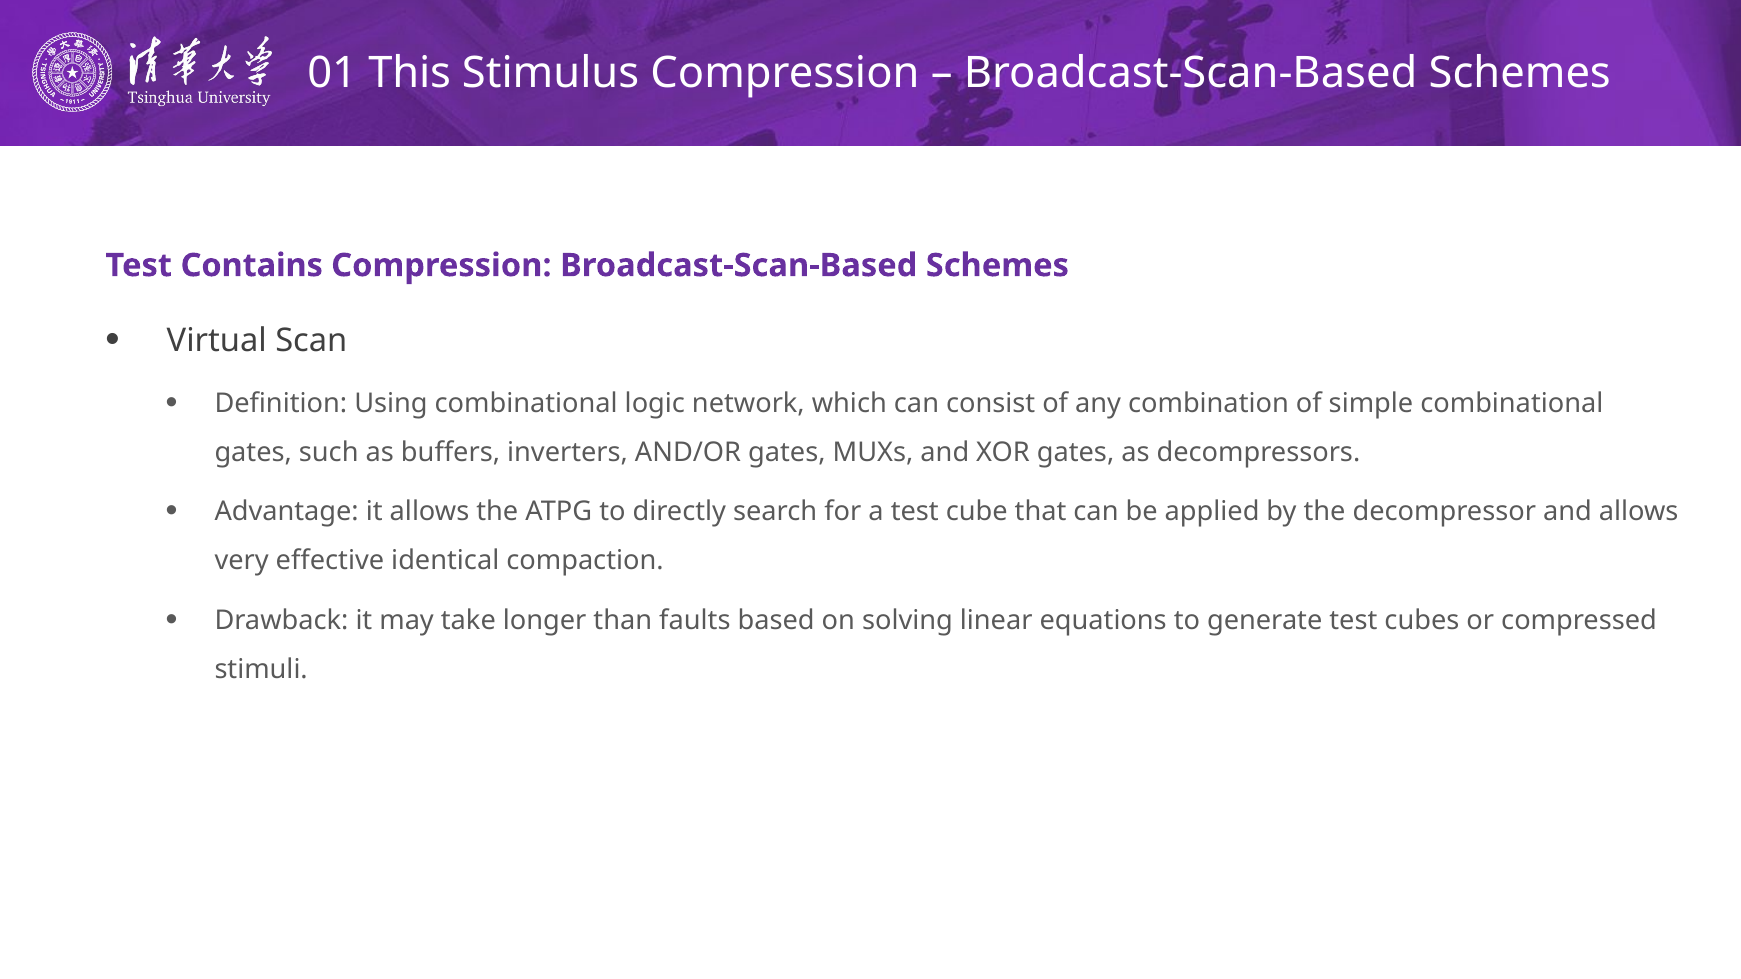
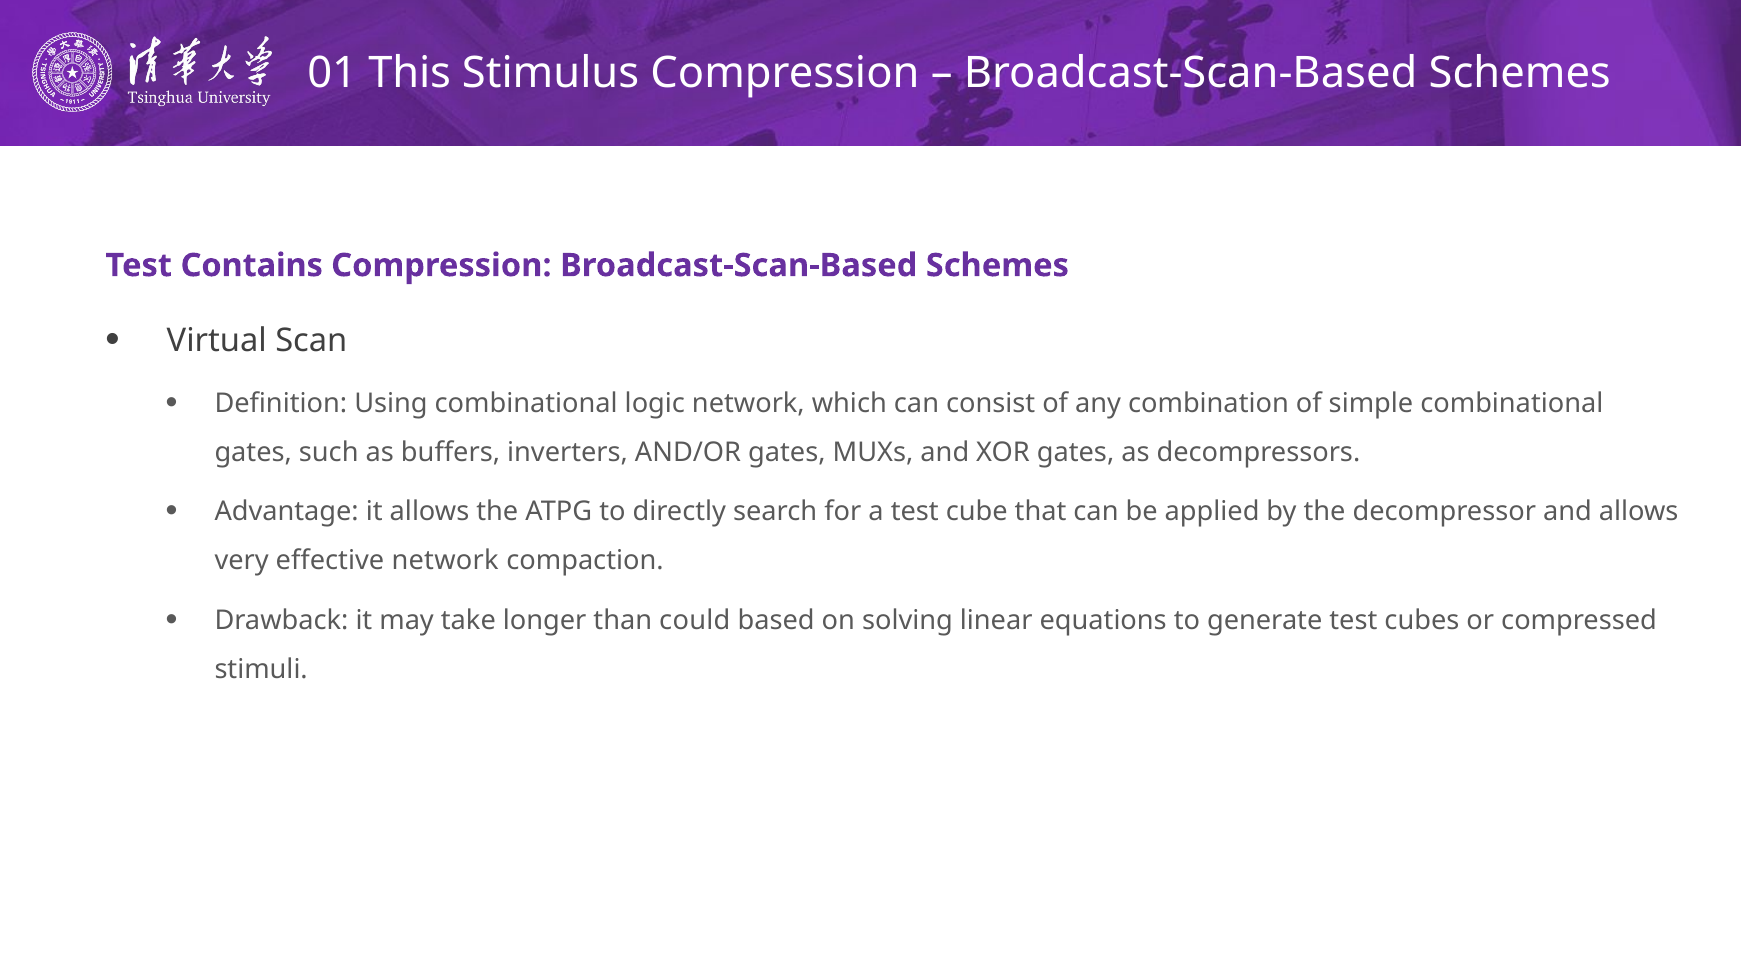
effective identical: identical -> network (445, 561)
faults: faults -> could (695, 621)
